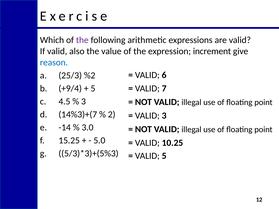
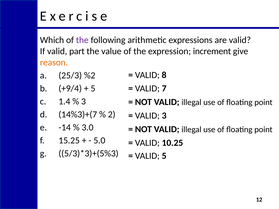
also: also -> part (77, 51)
reason colour: blue -> orange (54, 62)
6: 6 -> 8 (164, 75)
4.5: 4.5 -> 1.4 (64, 102)
